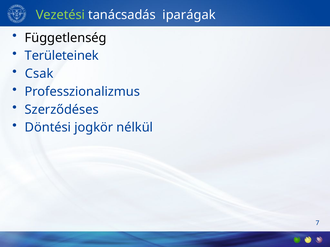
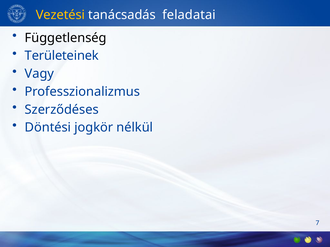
Vezetési colour: light green -> yellow (60, 15)
iparágak: iparágak -> feladatai (189, 15)
Csak: Csak -> Vagy (39, 74)
